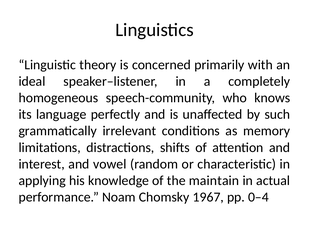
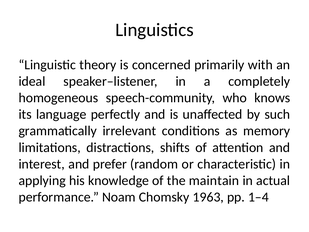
vowel: vowel -> prefer (110, 164)
1967: 1967 -> 1963 (208, 197)
0–4: 0–4 -> 1–4 (258, 197)
